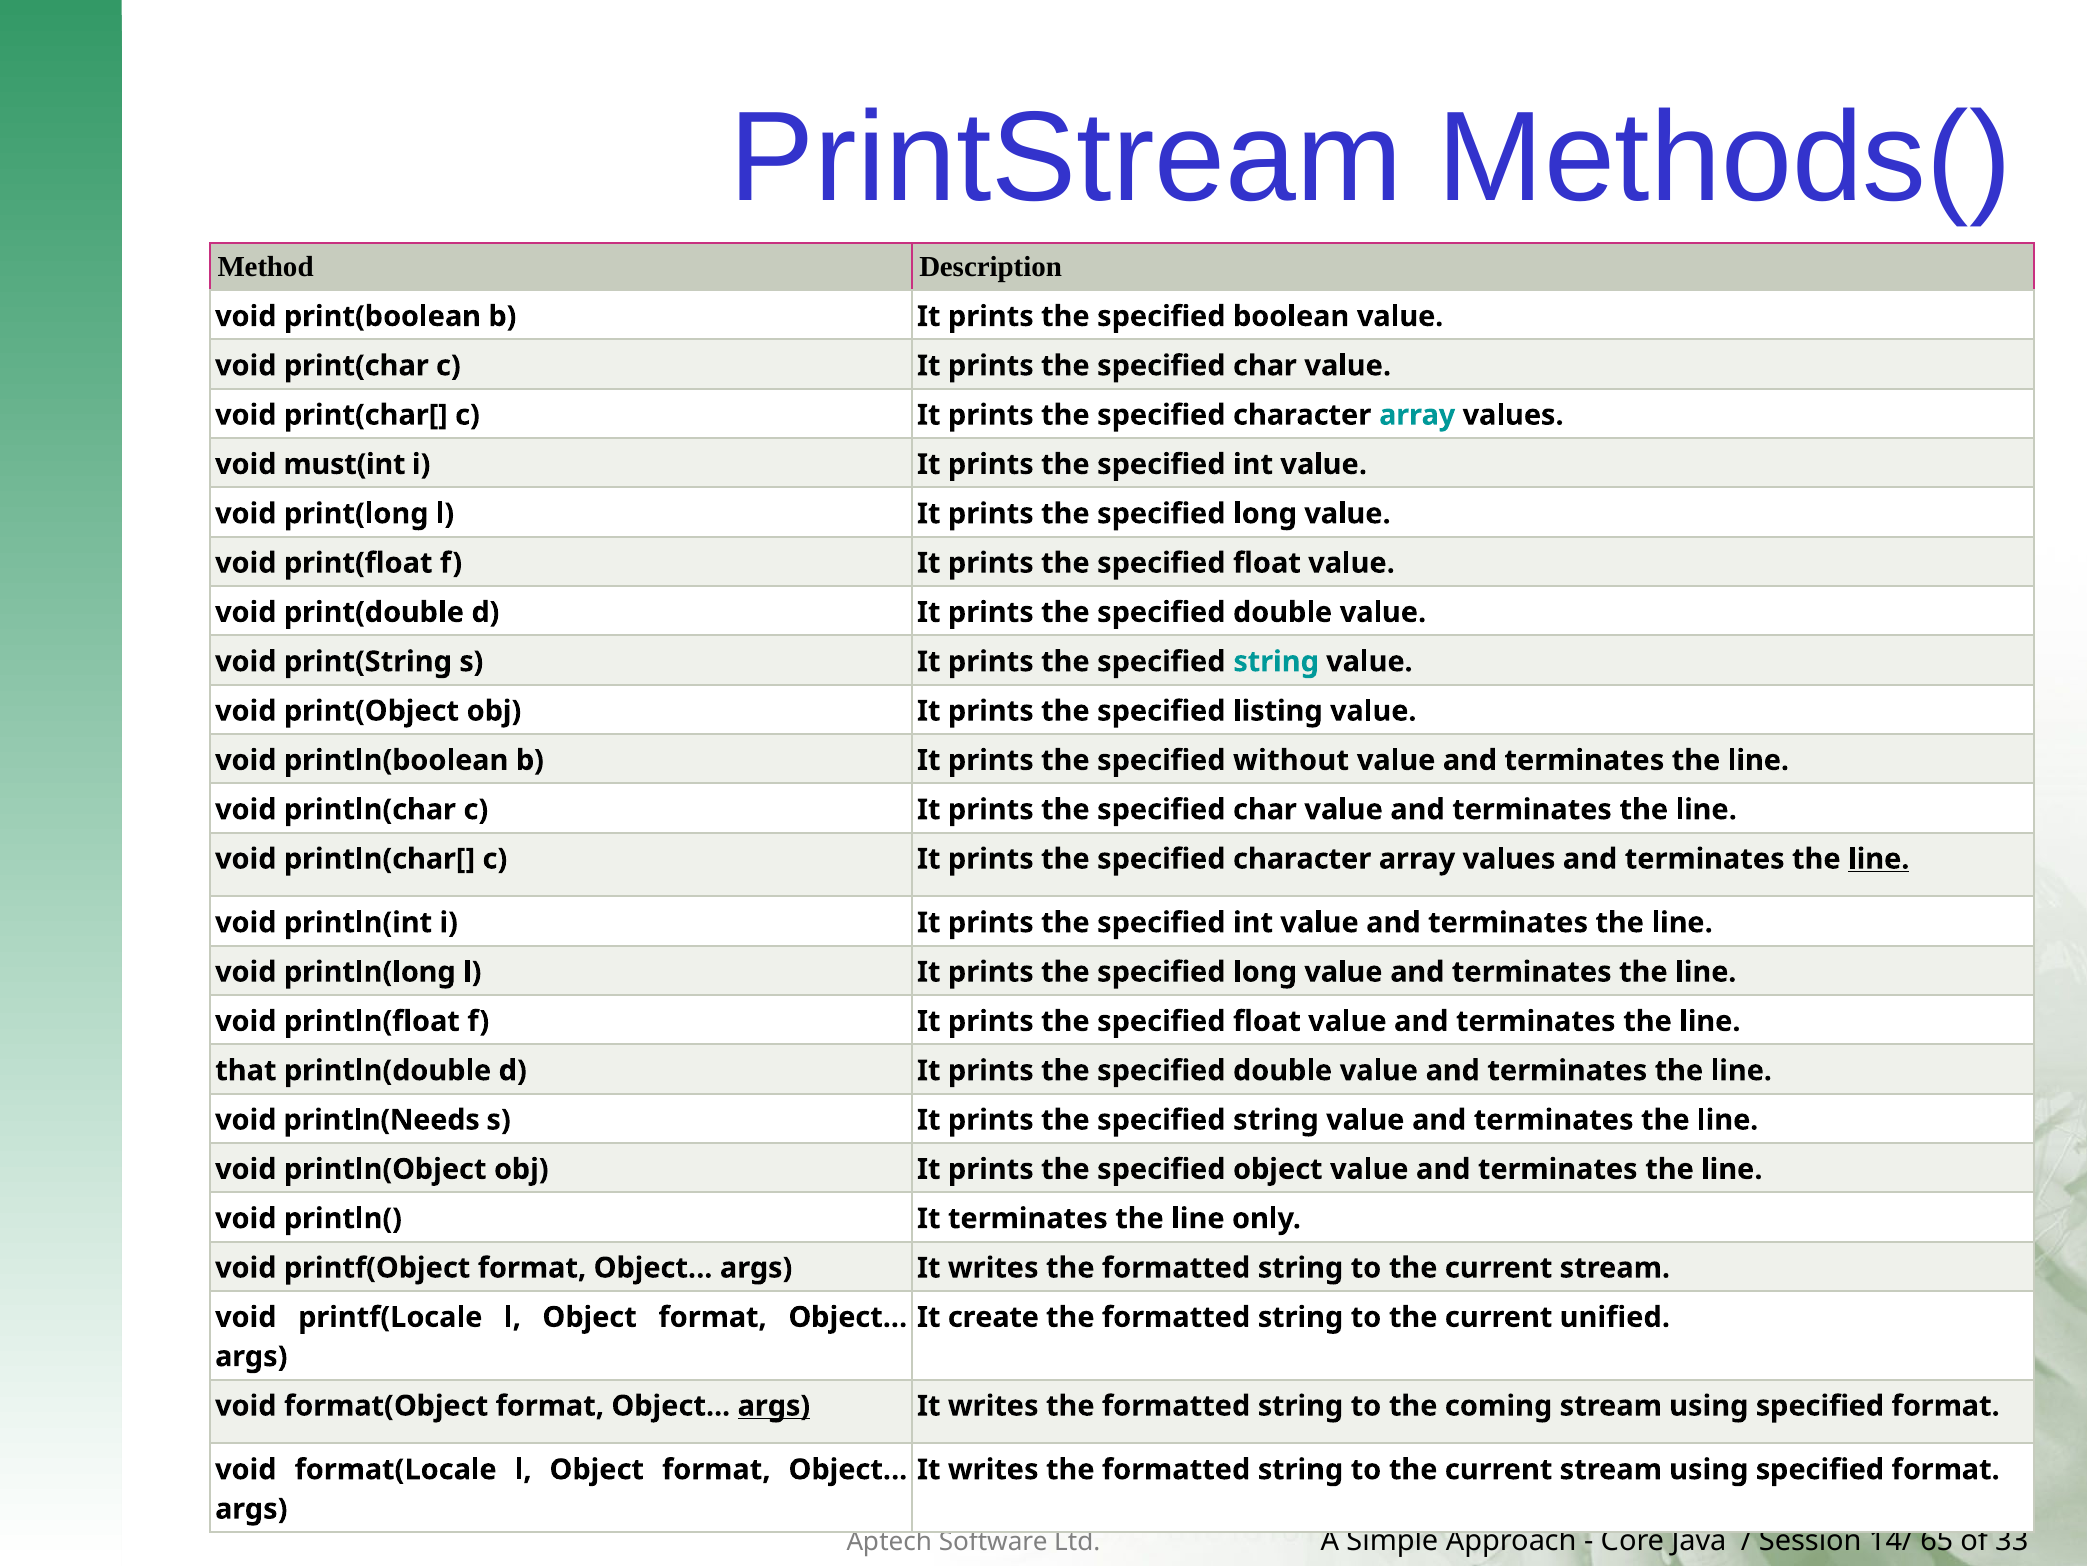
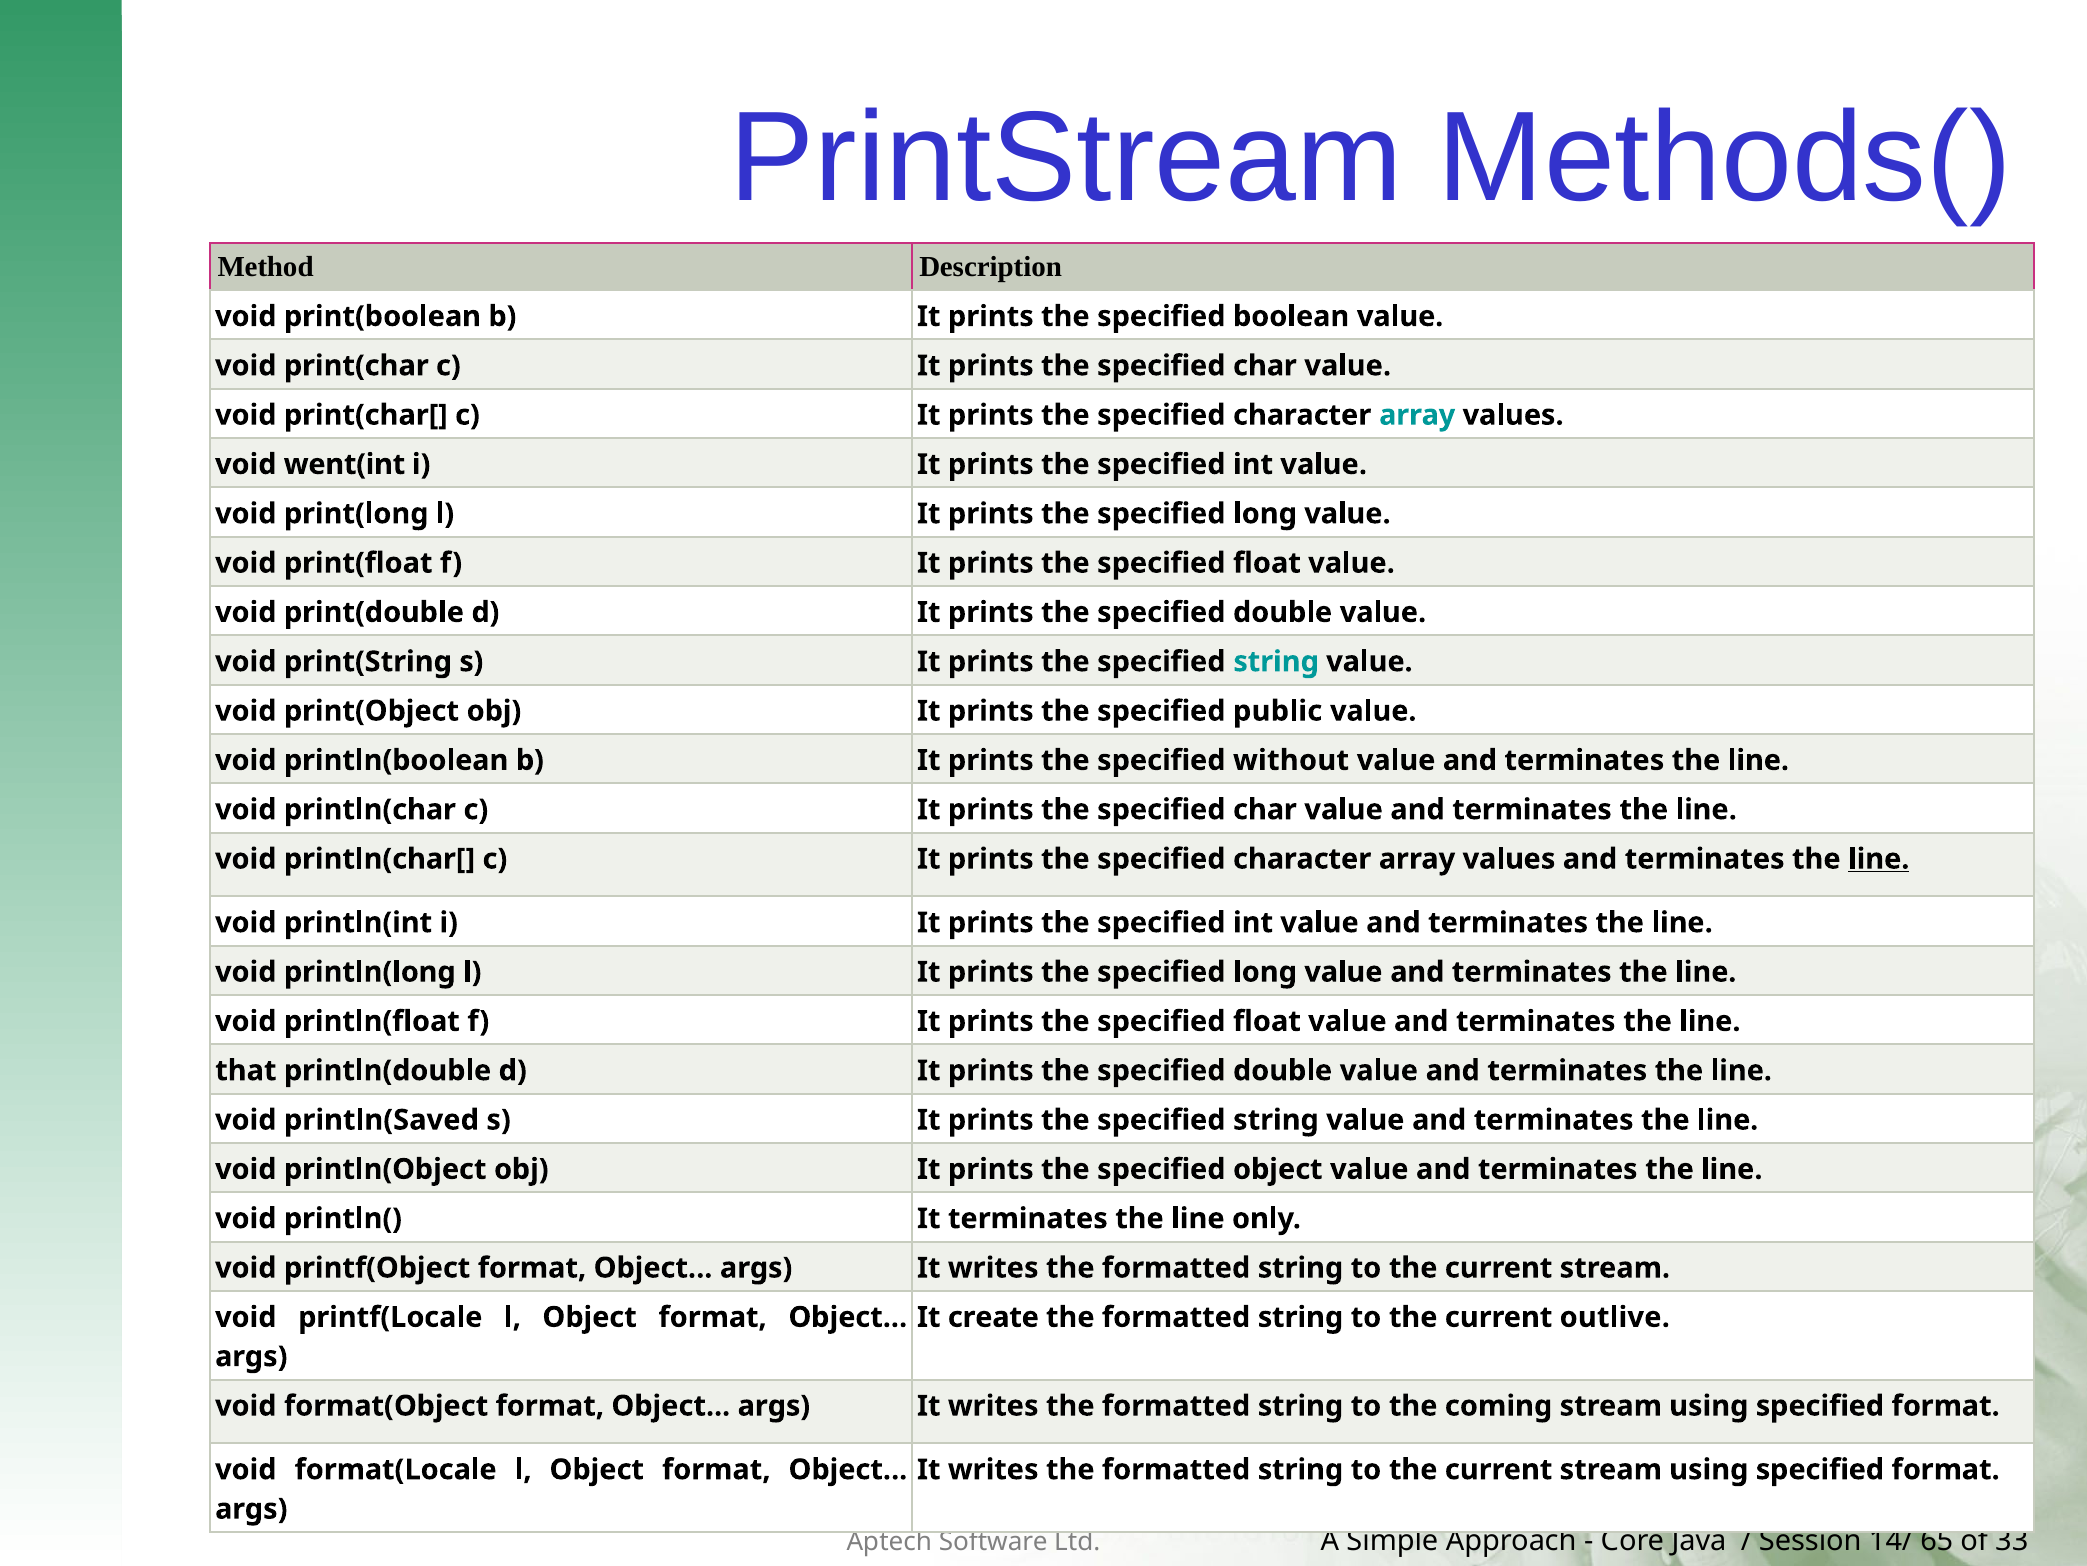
must(int: must(int -> went(int (344, 464)
listing: listing -> public (1278, 711)
println(Needs: println(Needs -> println(Saved (381, 1119)
unified: unified -> outlive (1615, 1317)
args underline: present -> none (774, 1405)
